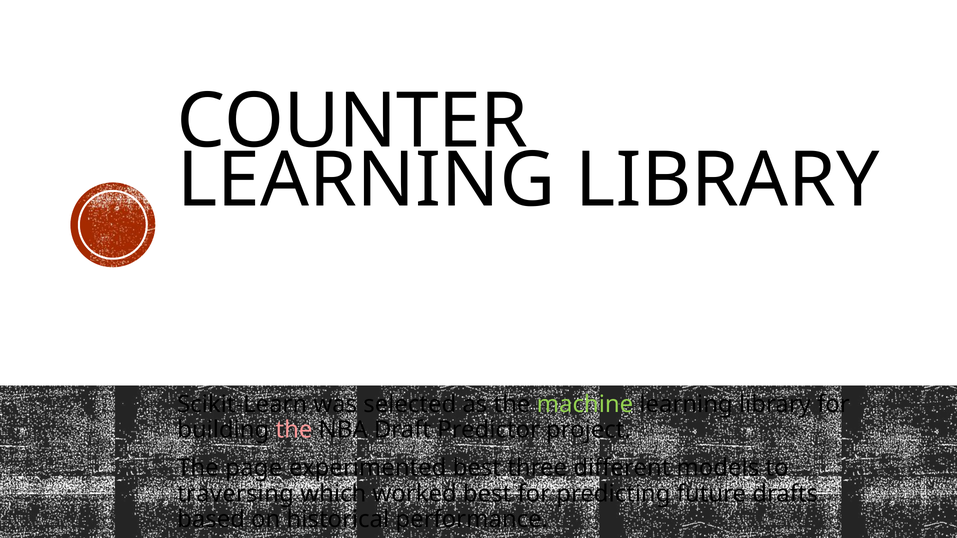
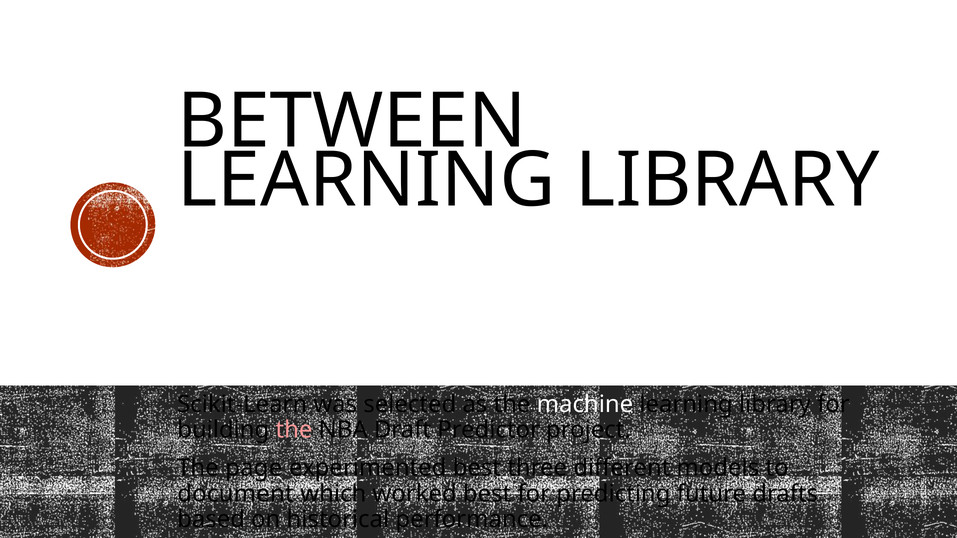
COUNTER: COUNTER -> BETWEEN (352, 122)
machine colour: light green -> white (585, 404)
traversing: traversing -> document (236, 494)
